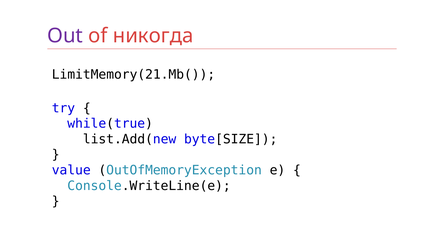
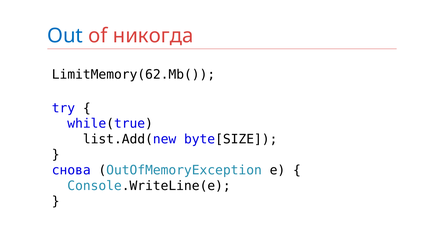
Out colour: purple -> blue (65, 36)
LimitMemory(21.Mb(: LimitMemory(21.Mb( -> LimitMemory(62.Mb( (133, 74)
value: value -> снова (71, 170)
